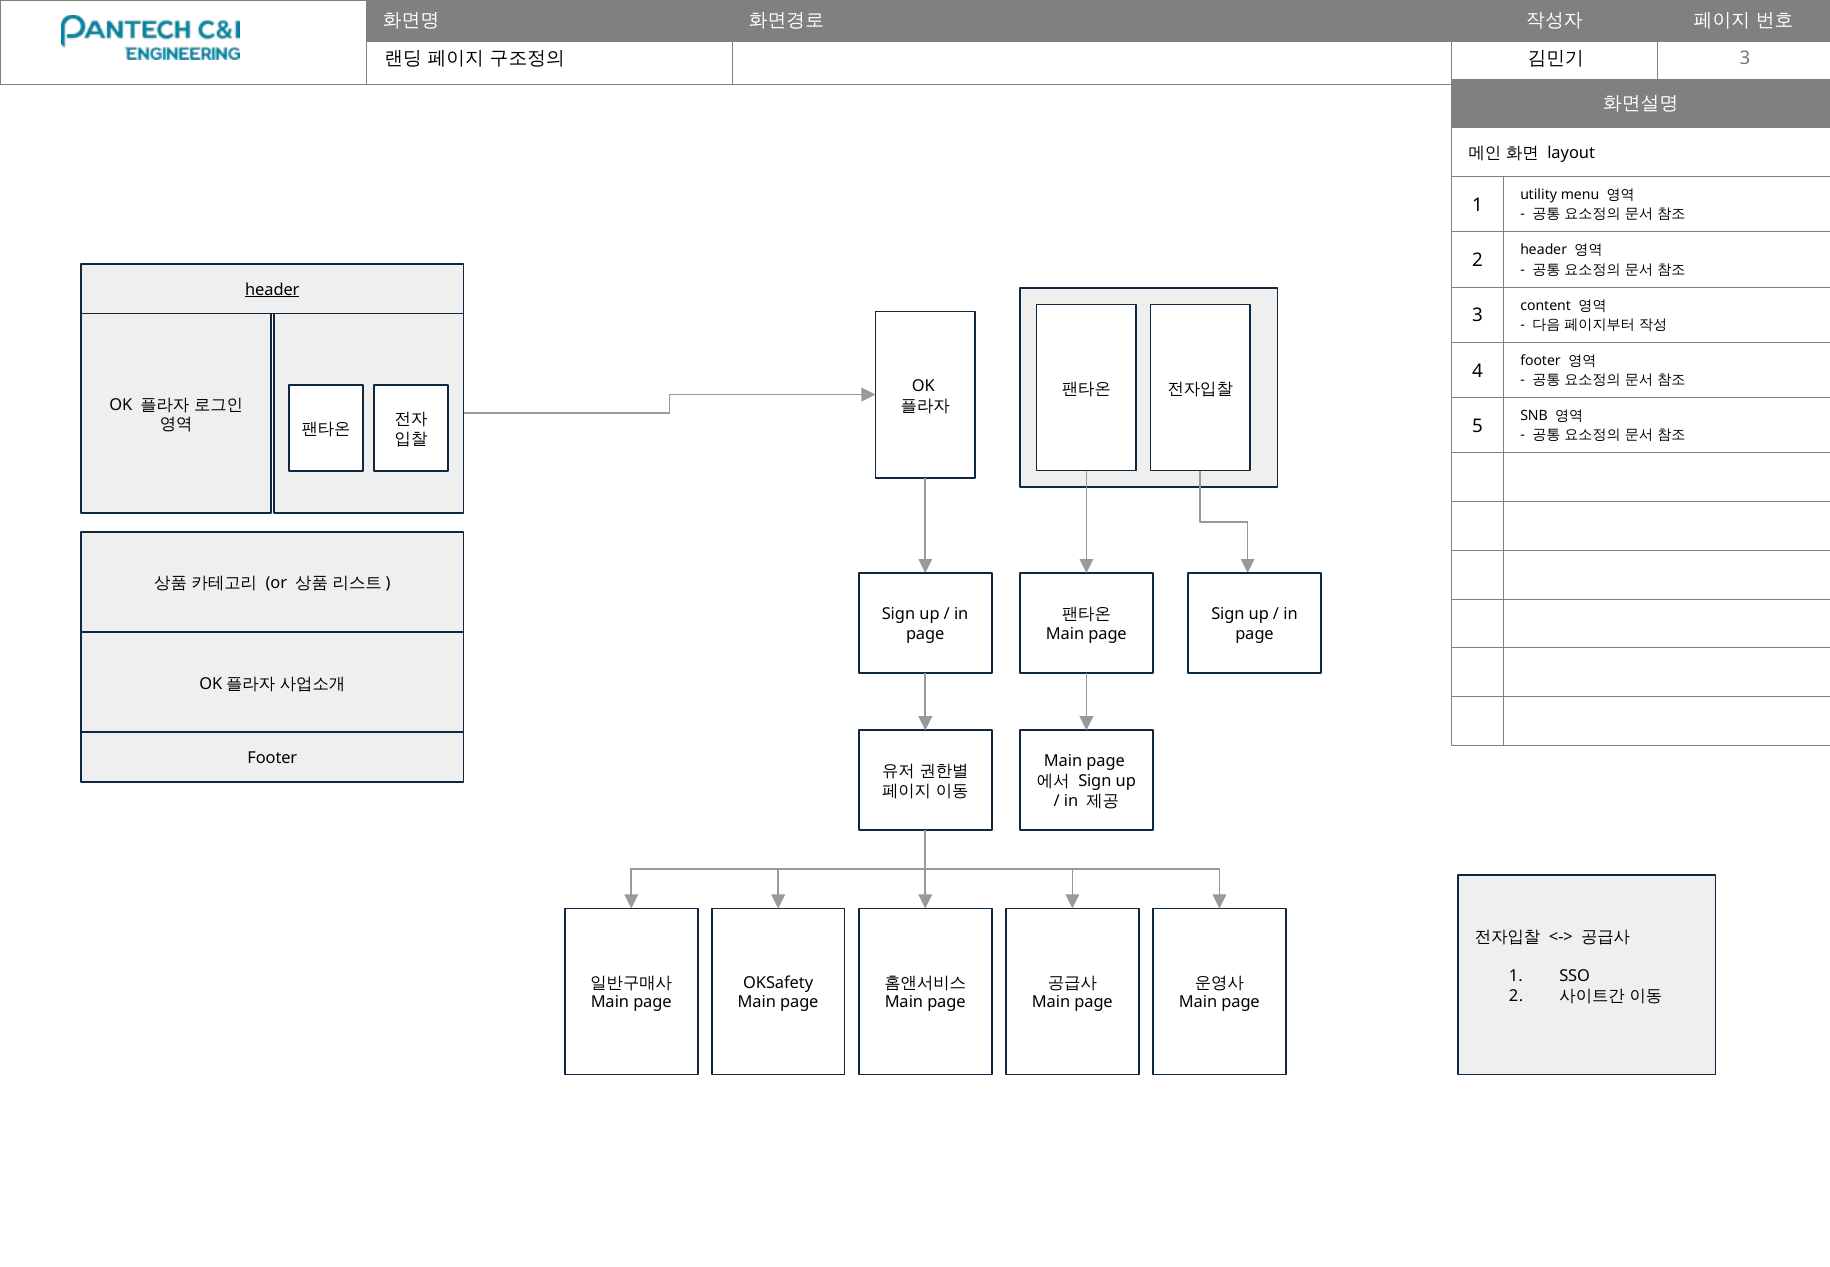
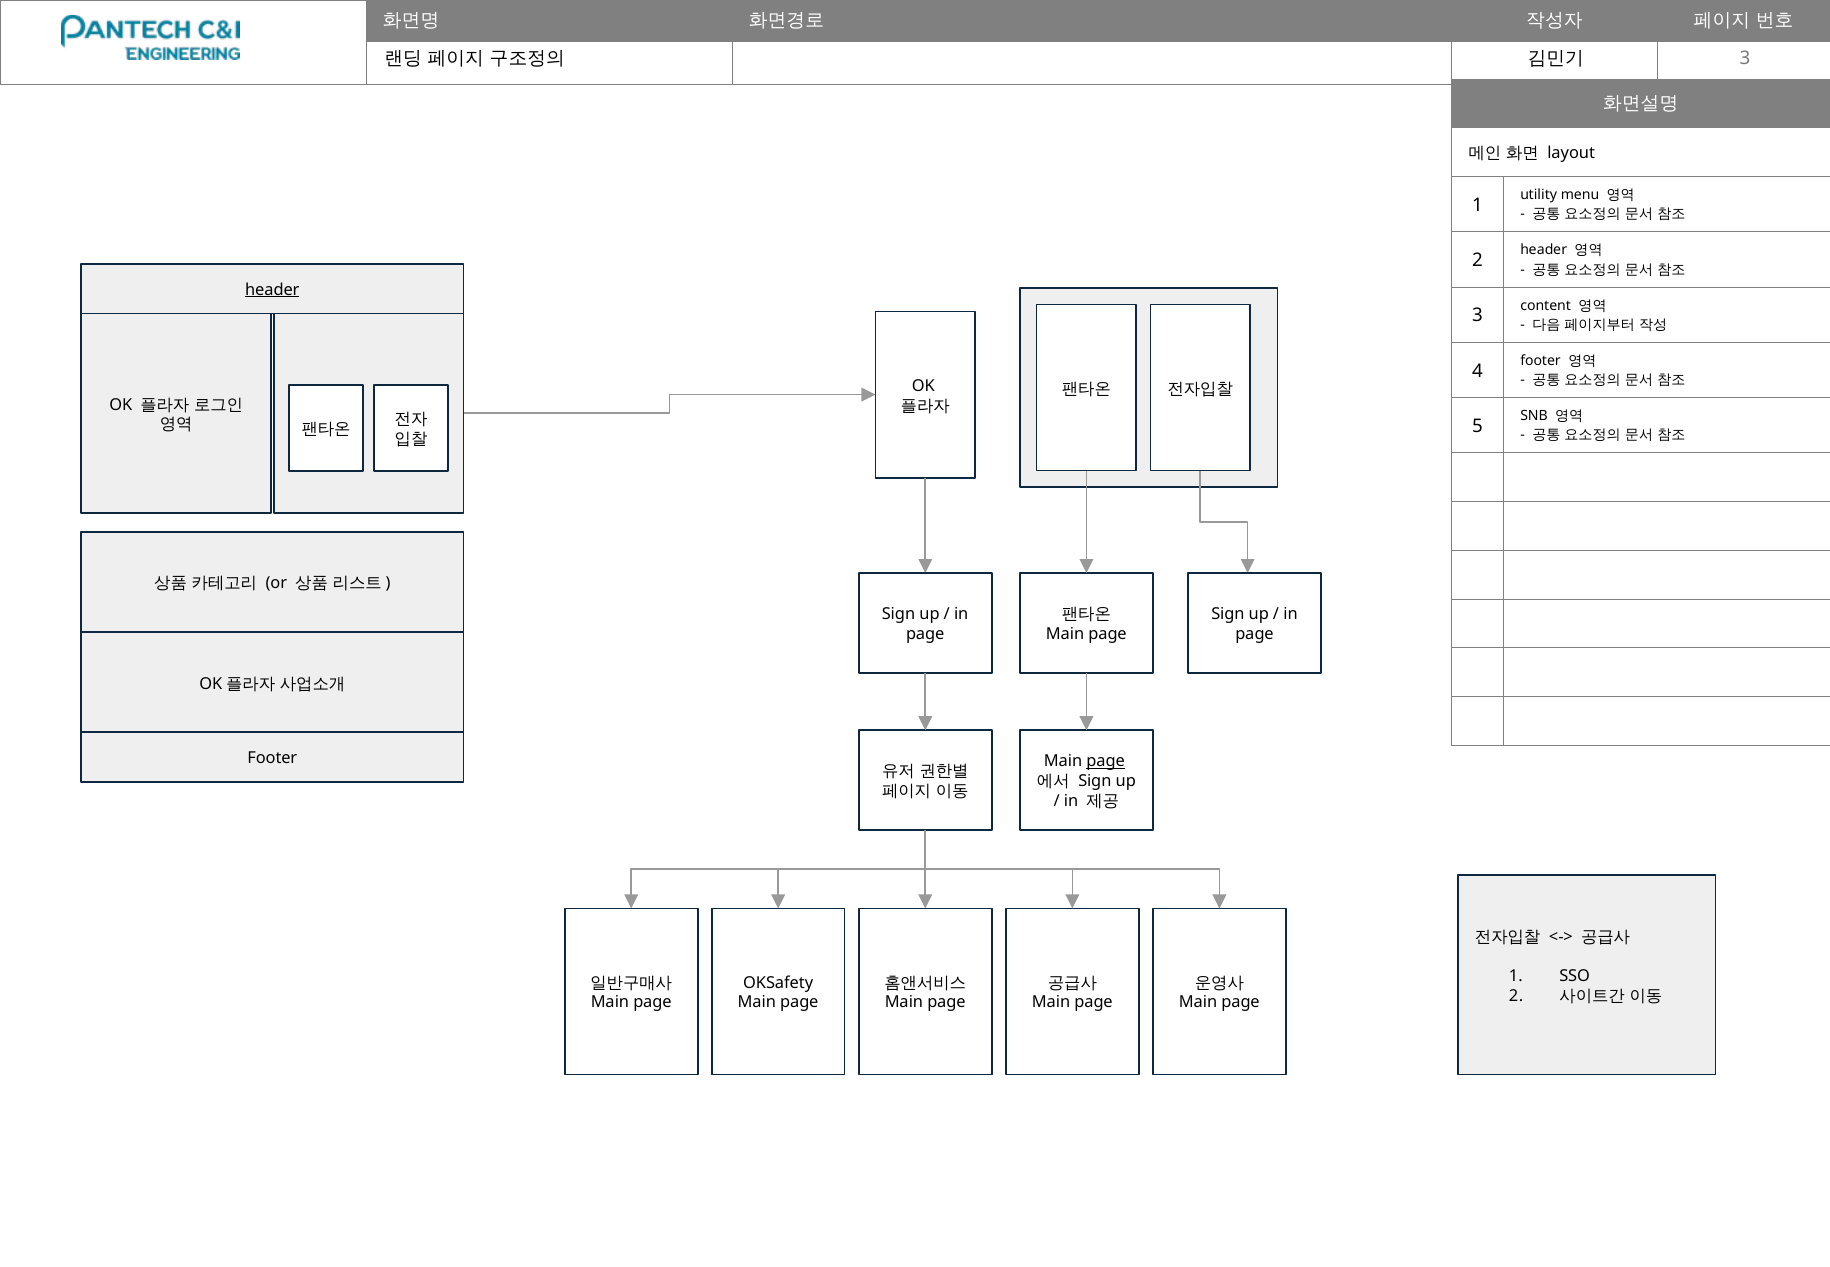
page underline: none -> present (1106, 761)
